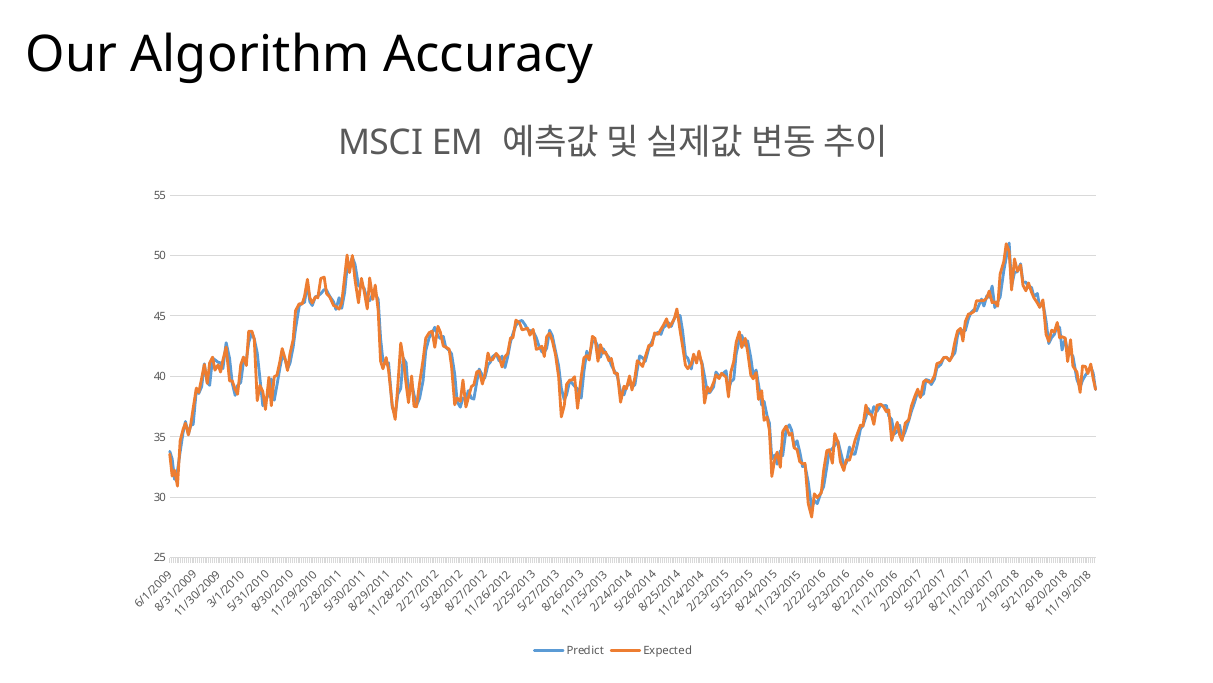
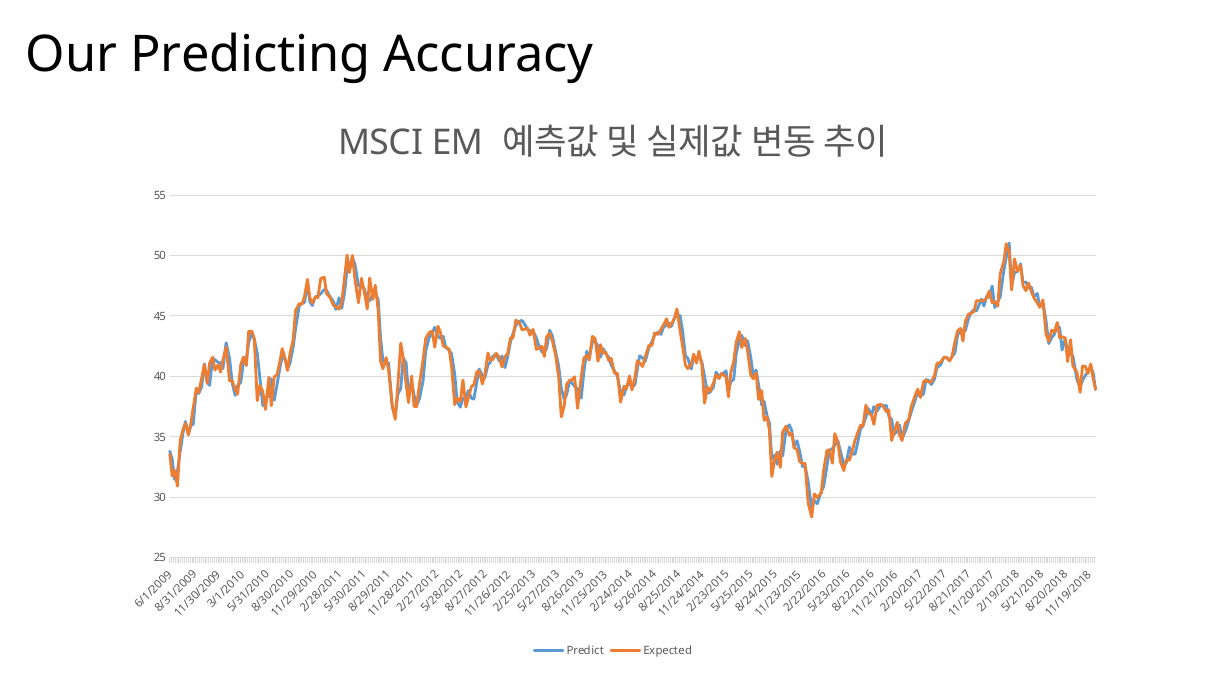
Algorithm: Algorithm -> Predicting (250, 55)
